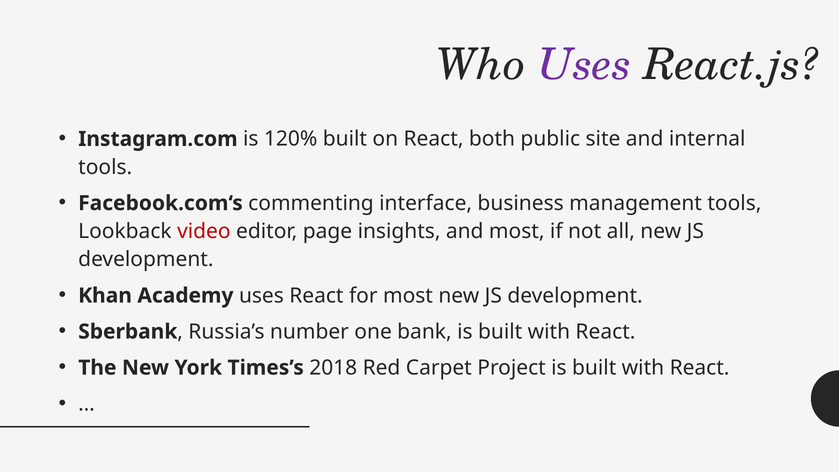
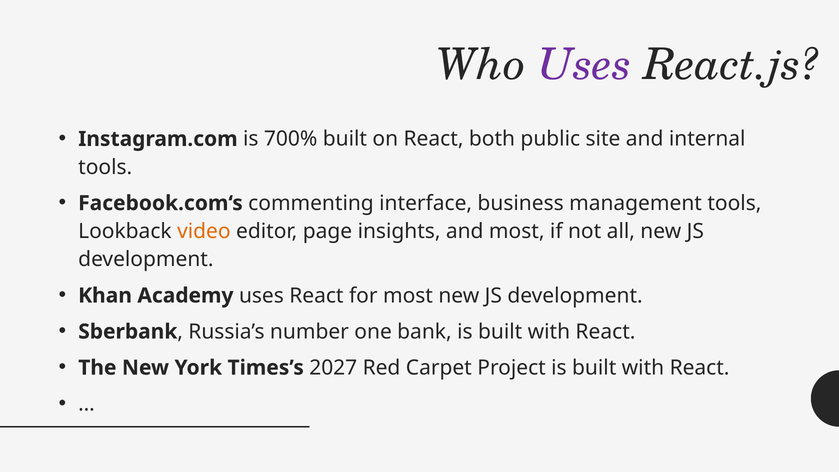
120%: 120% -> 700% (291, 139)
video colour: red -> orange (204, 231)
2018: 2018 -> 2027 (333, 368)
